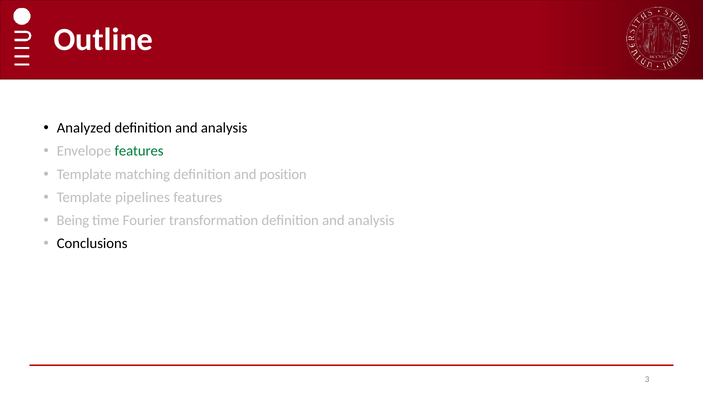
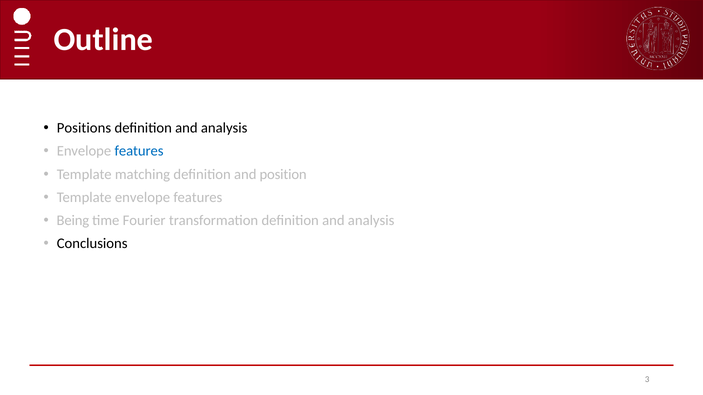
Analyzed: Analyzed -> Positions (84, 128)
features colour: green -> blue (139, 151)
Template pipelines: pipelines -> envelope (143, 198)
